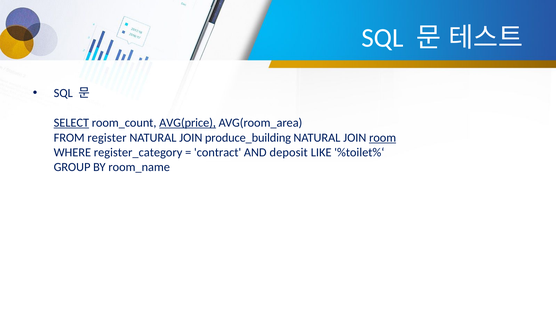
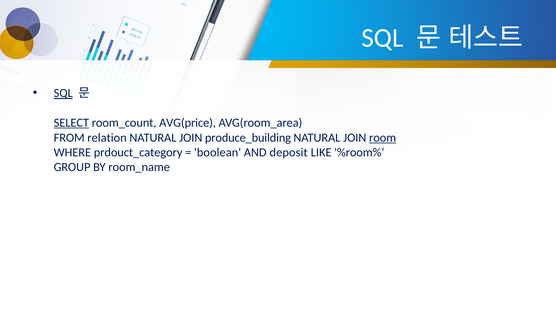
SQL underline: none -> present (63, 93)
AVG(price underline: present -> none (188, 123)
register: register -> relation (107, 138)
register_category: register_category -> prdouct_category (138, 152)
contract: contract -> boolean (218, 152)
%toilet%‘: %toilet%‘ -> %room%‘ (359, 152)
